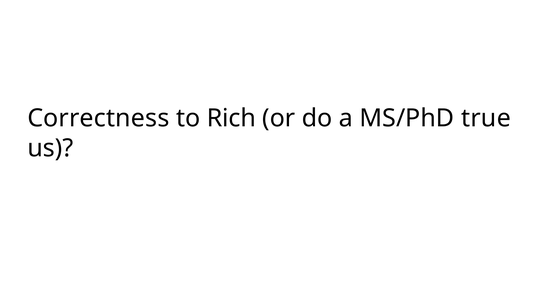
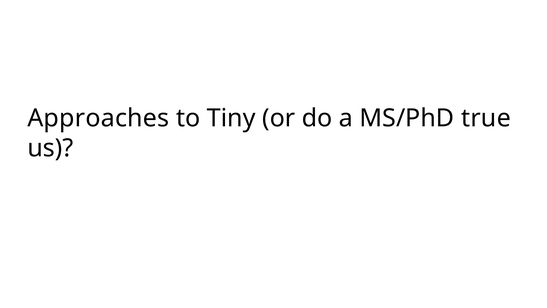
Correctness: Correctness -> Approaches (98, 118)
Rich: Rich -> Tiny (231, 118)
